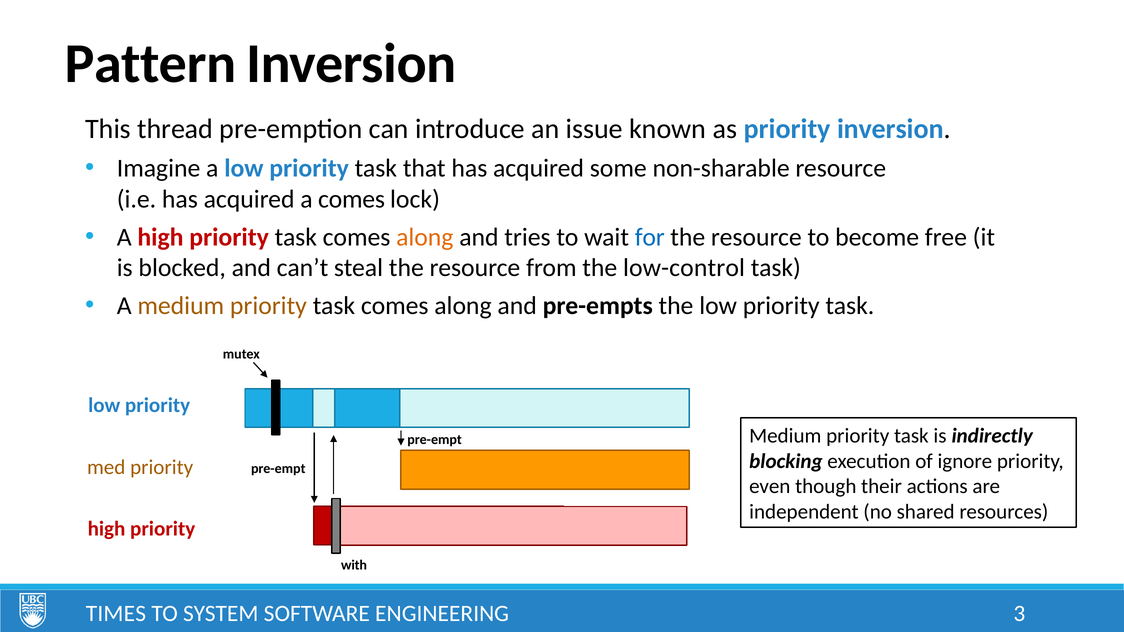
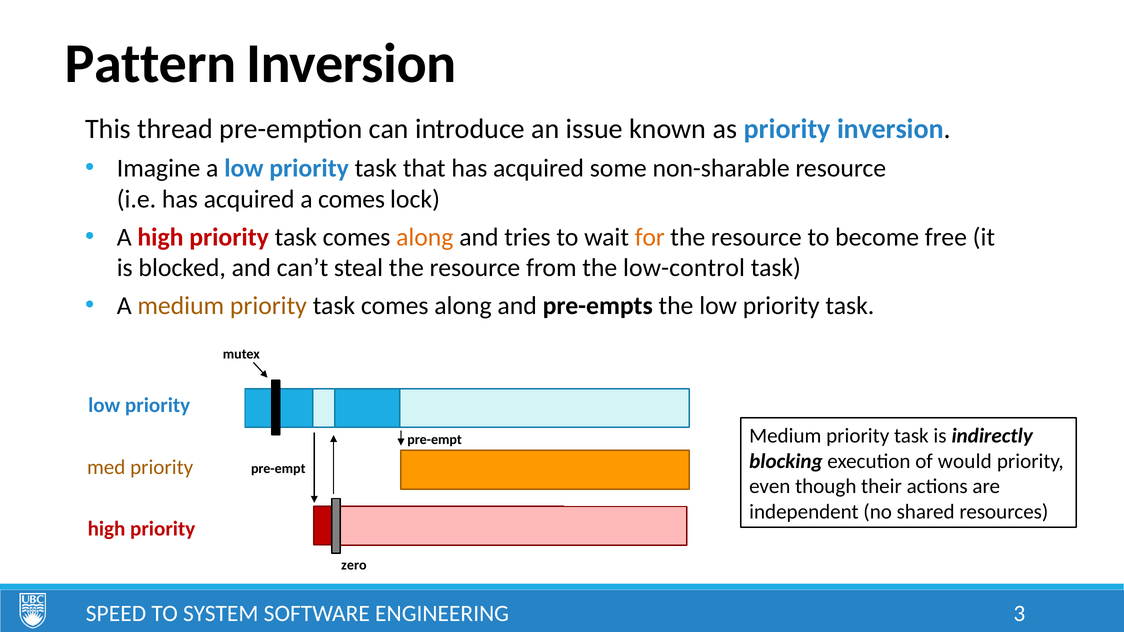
for colour: blue -> orange (650, 237)
ignore: ignore -> would (965, 461)
with: with -> zero (354, 565)
TIMES: TIMES -> SPEED (116, 614)
